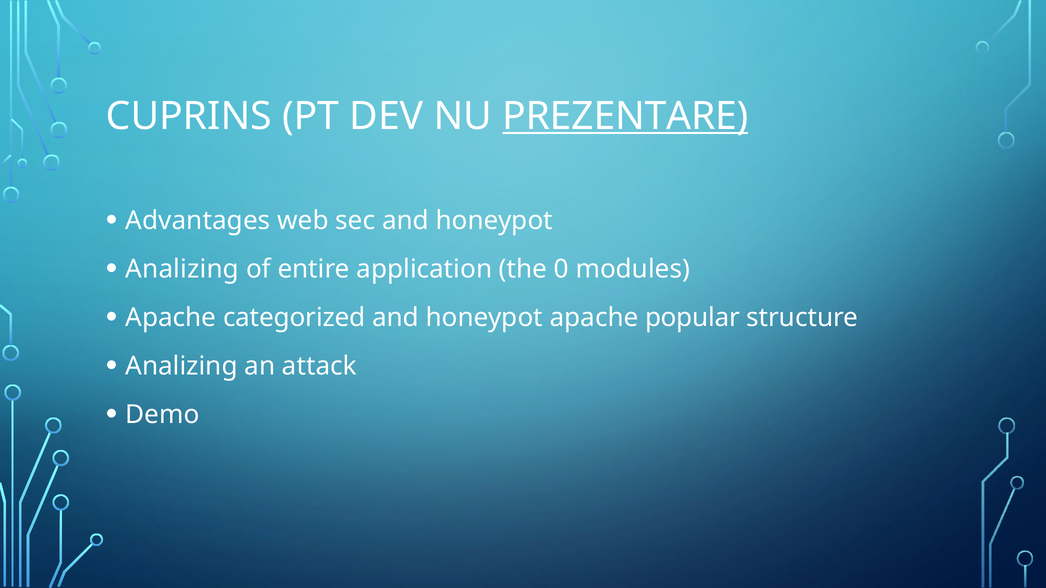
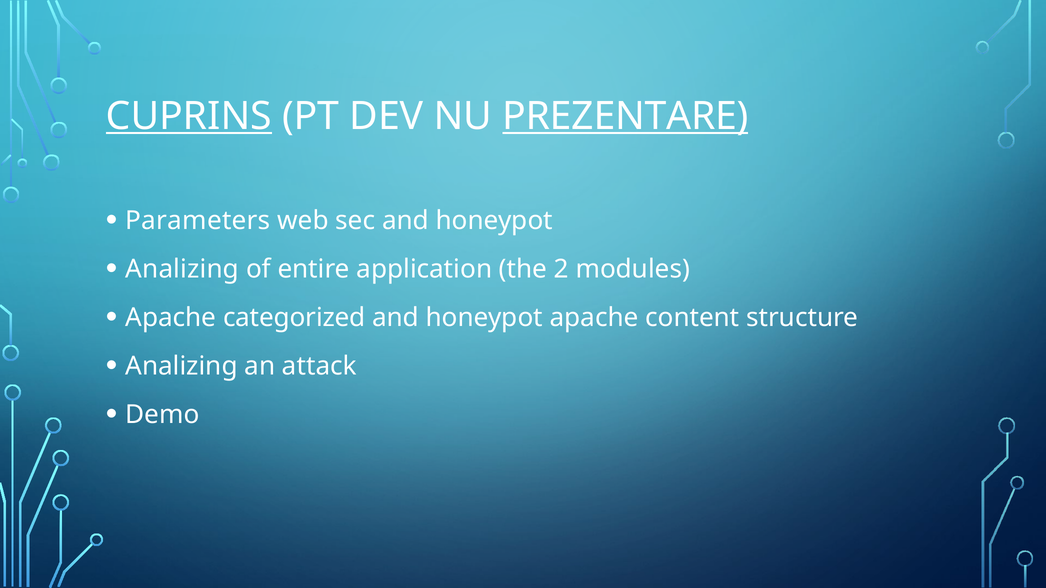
CUPRINS underline: none -> present (189, 116)
Advantages: Advantages -> Parameters (198, 221)
0: 0 -> 2 (561, 269)
popular: popular -> content (692, 318)
